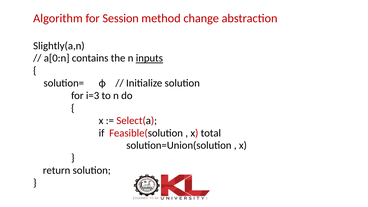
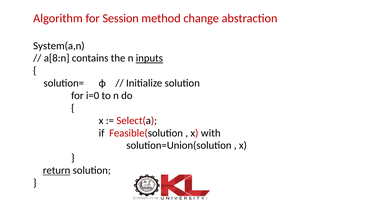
Slightly(a,n: Slightly(a,n -> System(a,n (59, 46)
a[0:n: a[0:n -> a[8:n (57, 58)
i=3: i=3 -> i=0 (93, 96)
total: total -> with (211, 133)
return underline: none -> present (57, 170)
